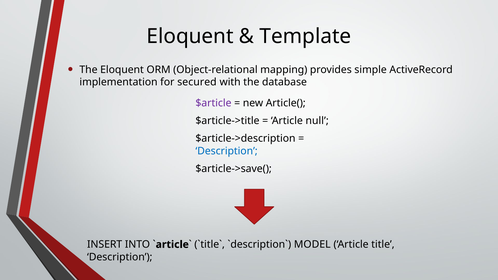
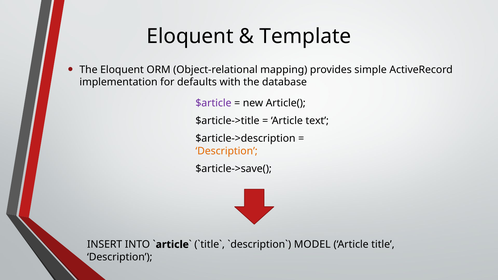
secured: secured -> defaults (197, 82)
null: null -> text (317, 121)
Description colour: blue -> orange (227, 151)
